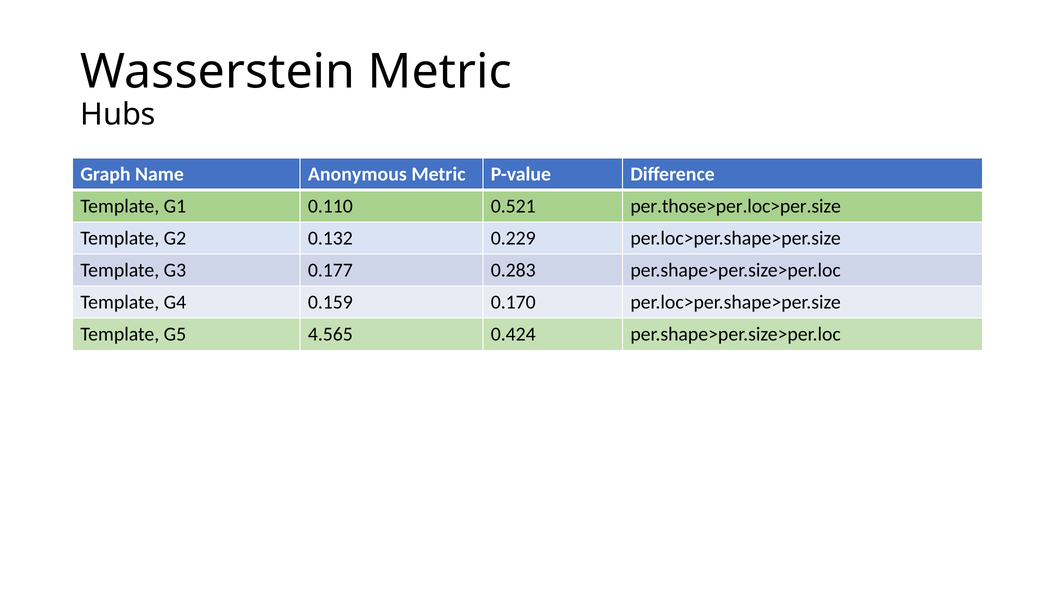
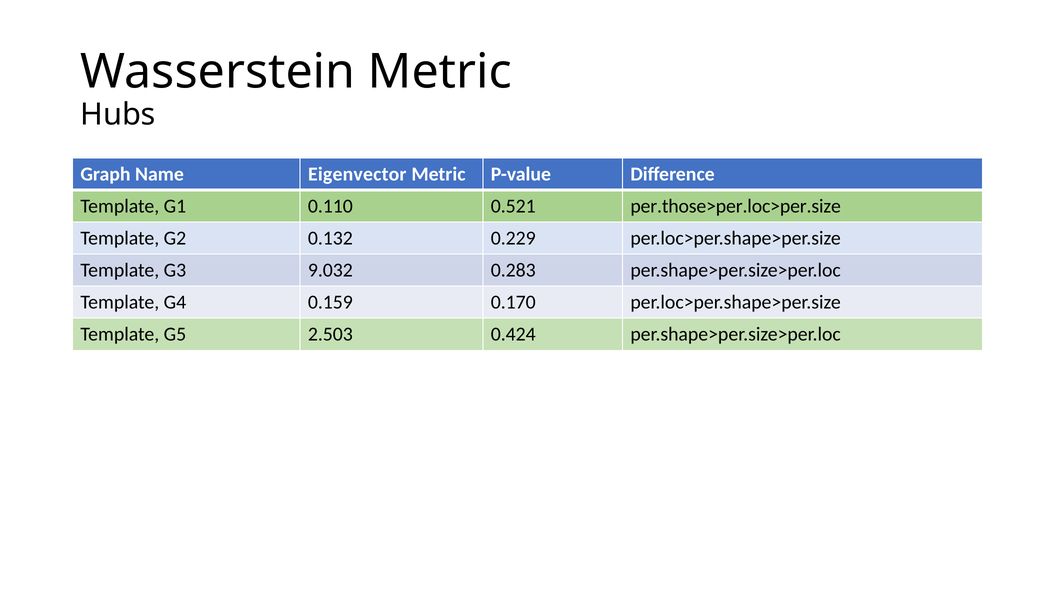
Anonymous: Anonymous -> Eigenvector (357, 174)
0.177: 0.177 -> 9.032 (330, 271)
4.565: 4.565 -> 2.503 (330, 335)
